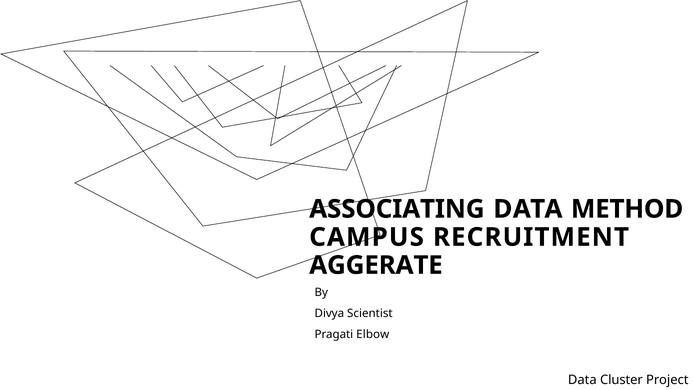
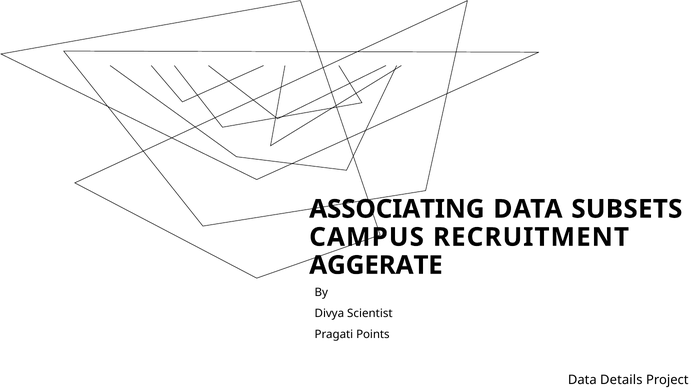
METHOD: METHOD -> SUBSETS (627, 209)
Elbow: Elbow -> Points (373, 335)
Cluster: Cluster -> Details (621, 380)
